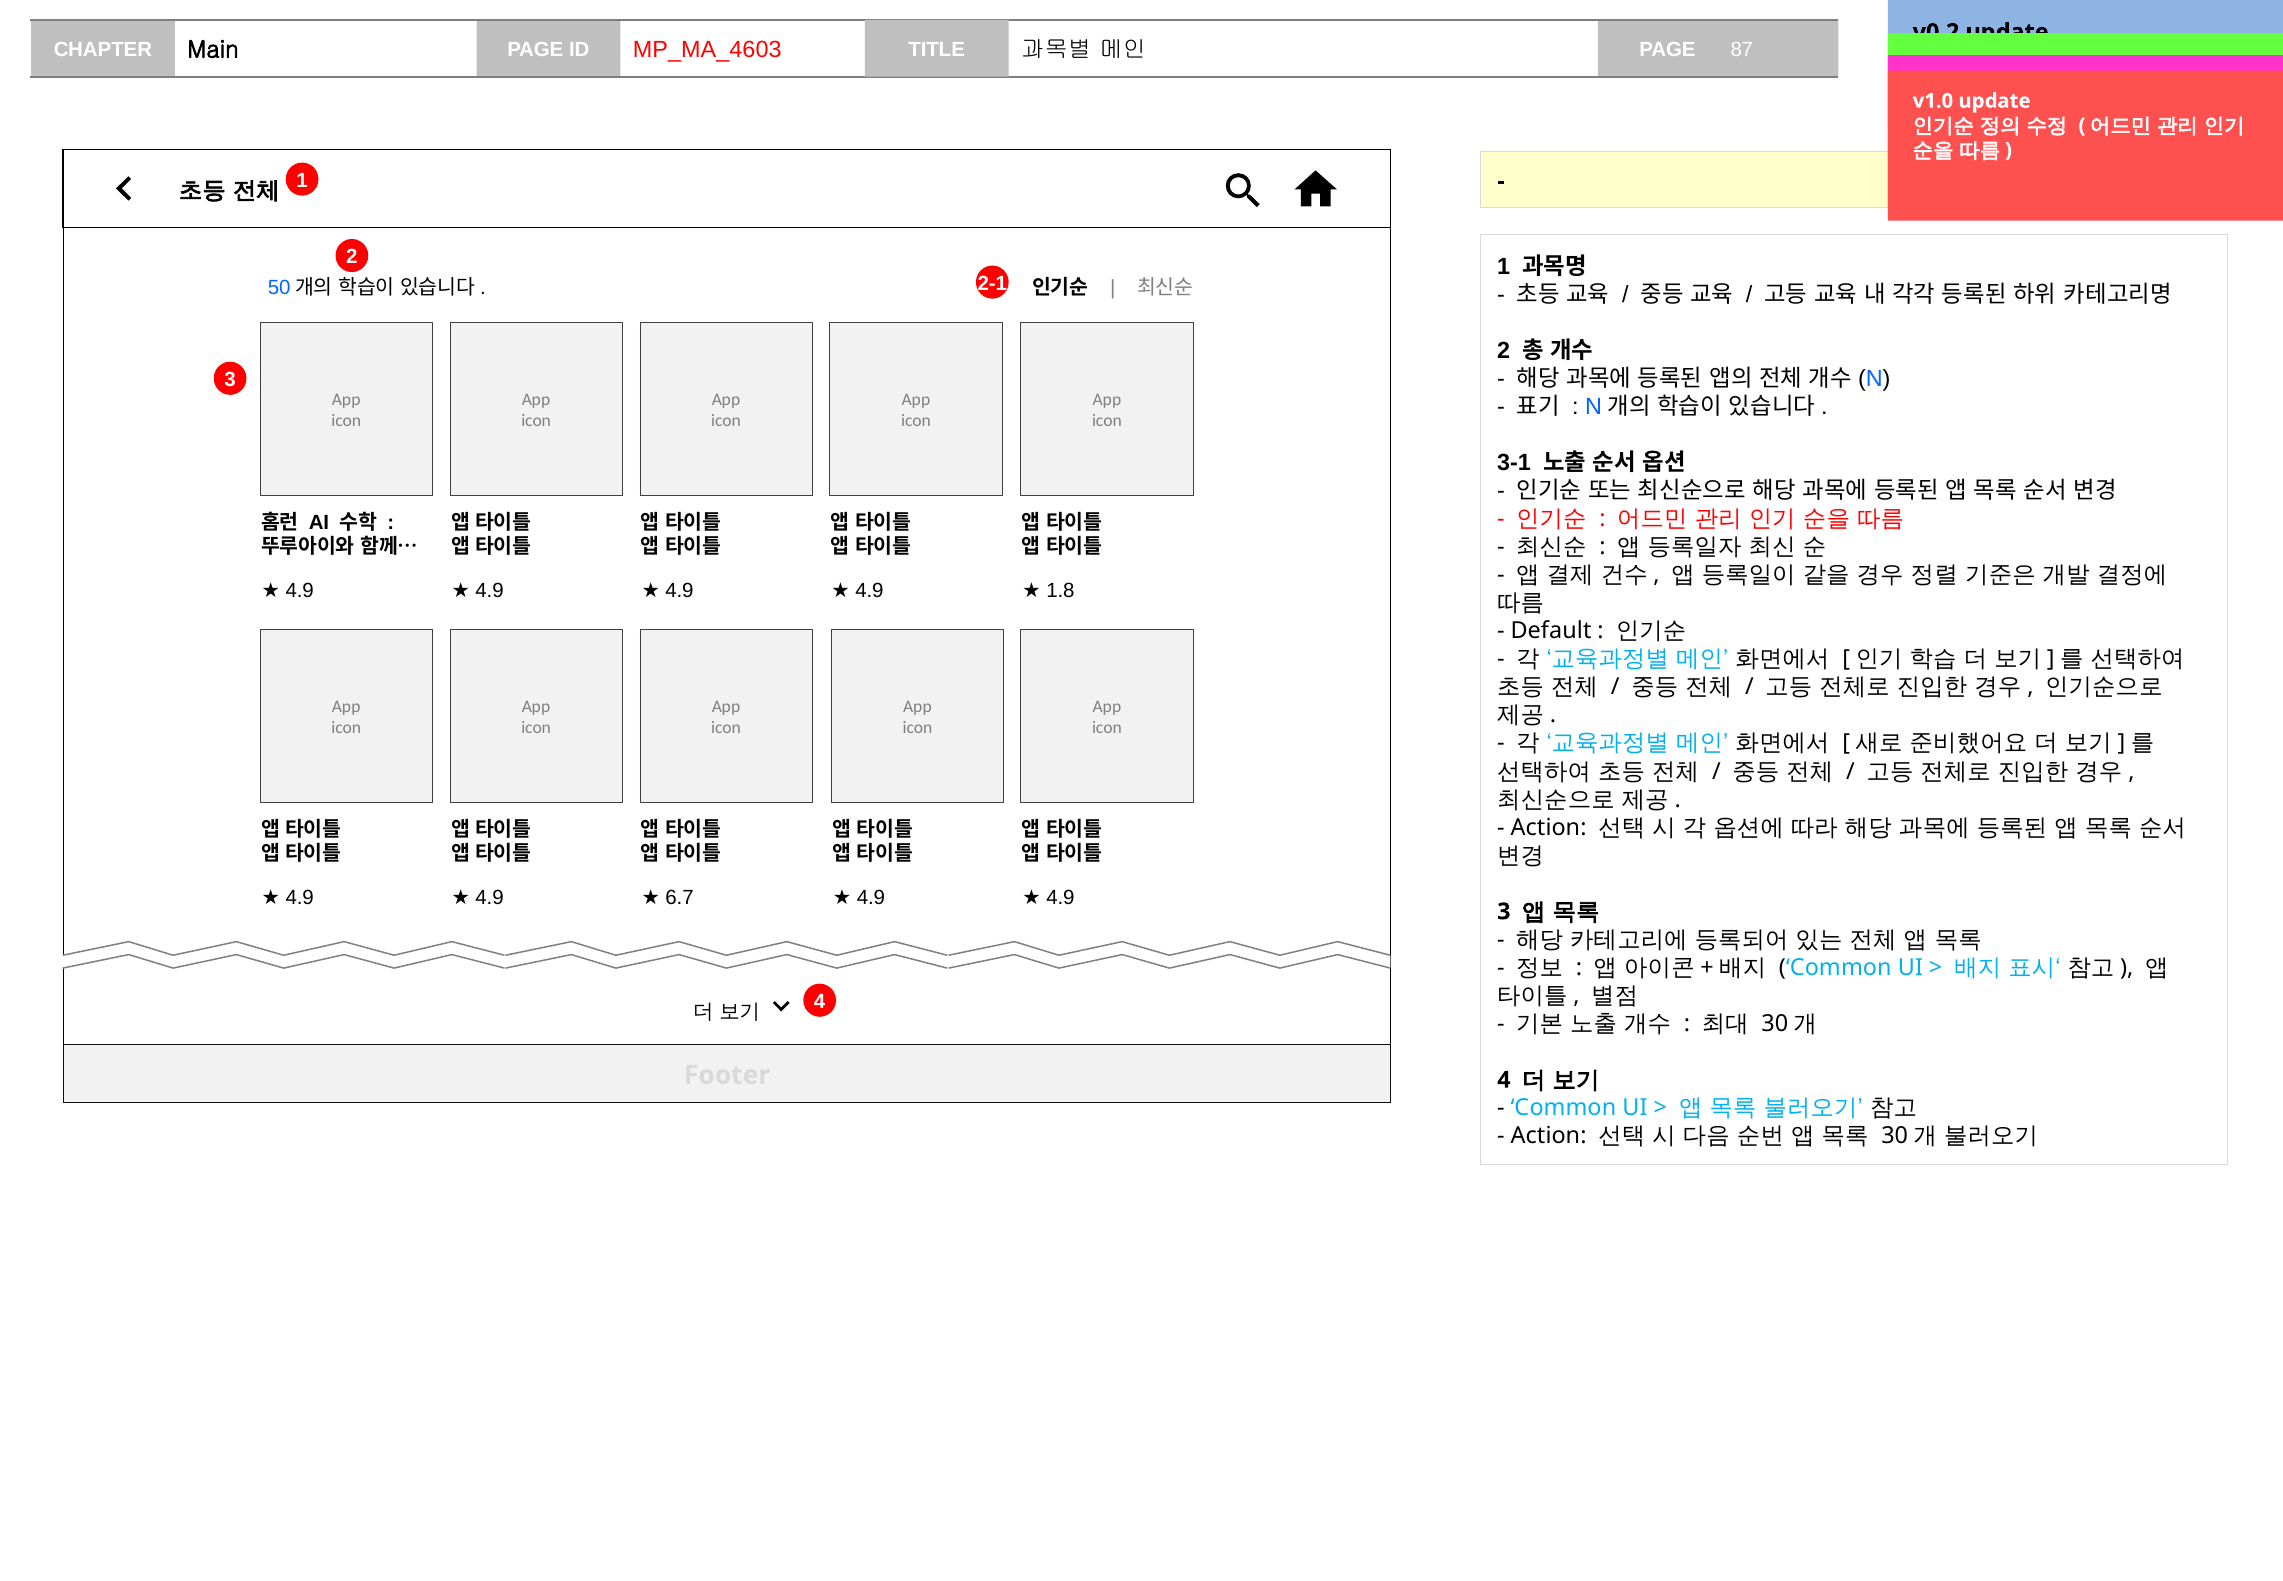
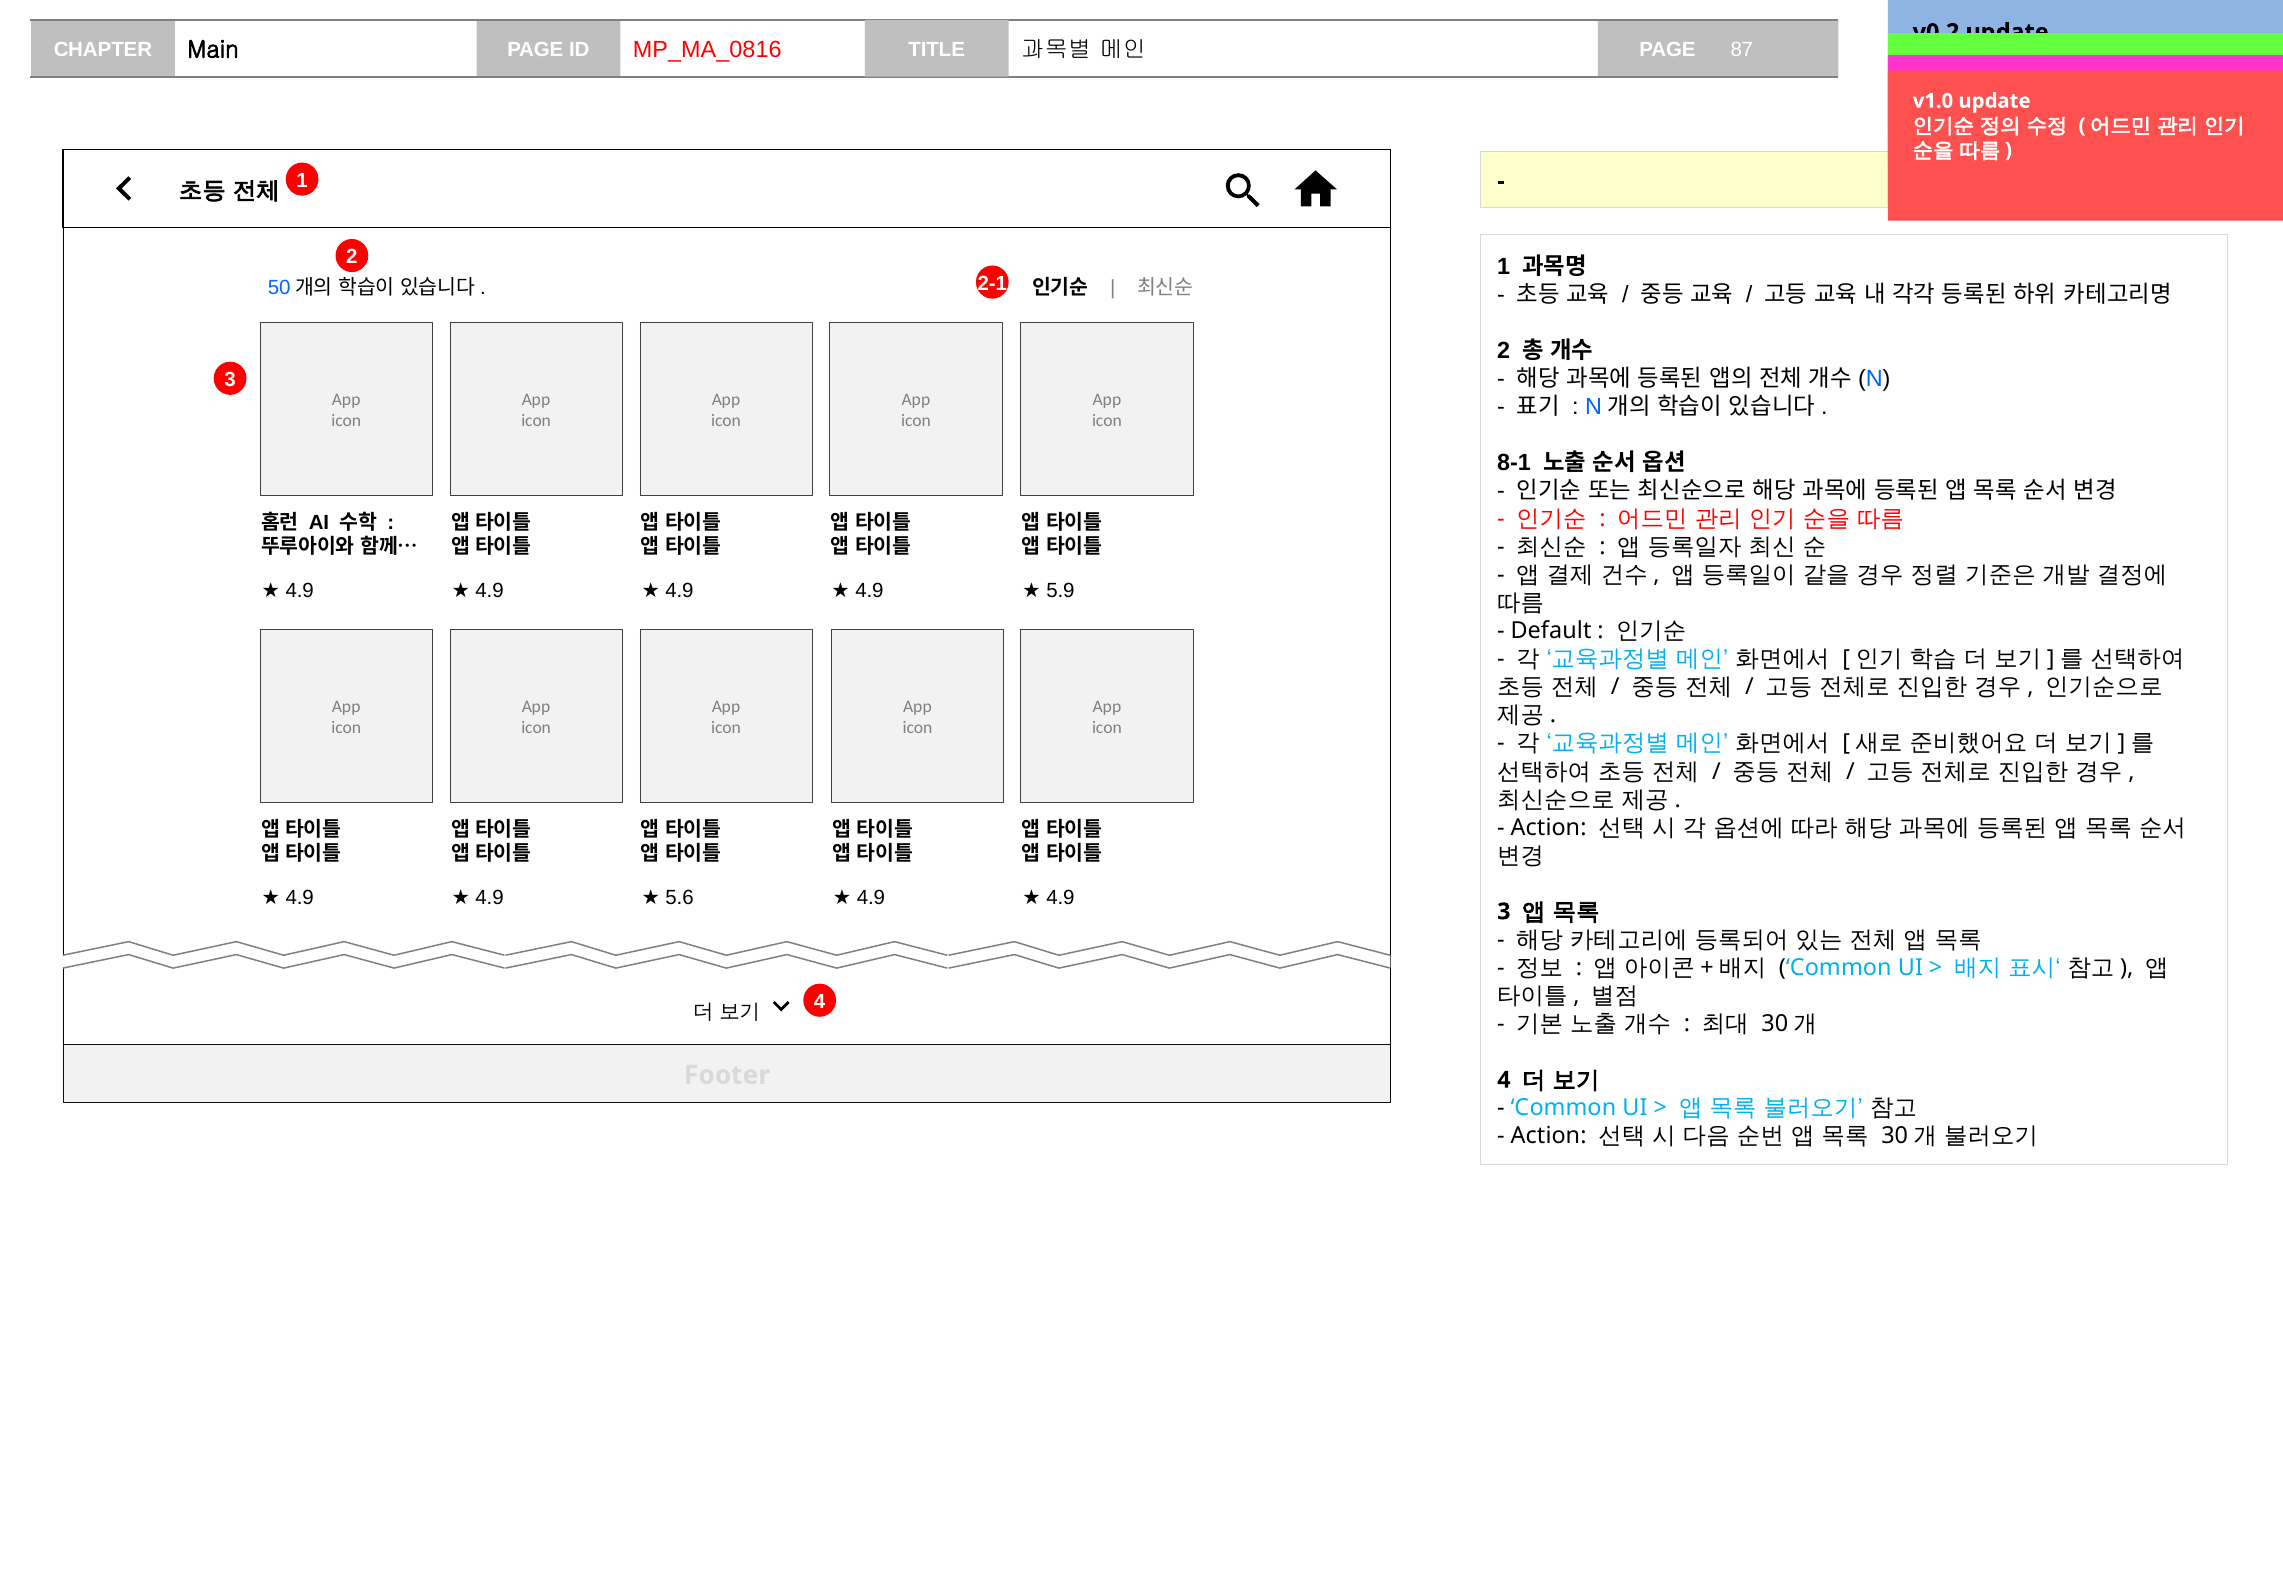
MP_MA_4603: MP_MA_4603 -> MP_MA_0816 (707, 50)
3-1: 3-1 -> 8-1 (1514, 463)
1.8: 1.8 -> 5.9 (1060, 590)
6.7: 6.7 -> 5.6 (680, 897)
